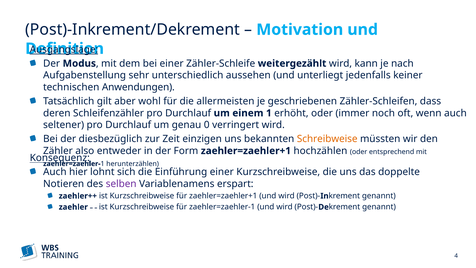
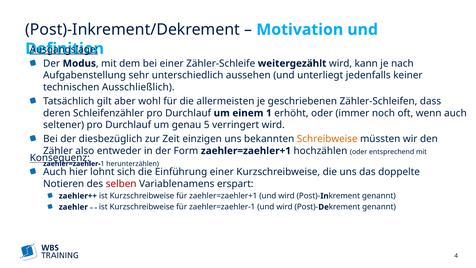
Anwendungen: Anwendungen -> Ausschließlich (138, 87)
0: 0 -> 5 (207, 125)
selben colour: purple -> red (121, 184)
